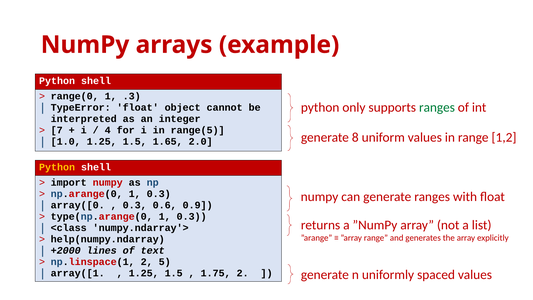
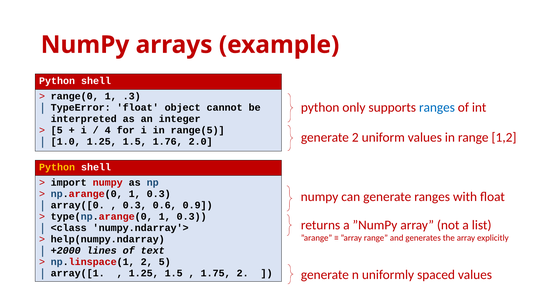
ranges colour: green -> blue (437, 107)
7: 7 -> 5 (57, 130)
generate 8: 8 -> 2 (355, 137)
1.65: 1.65 -> 1.76 (168, 142)
